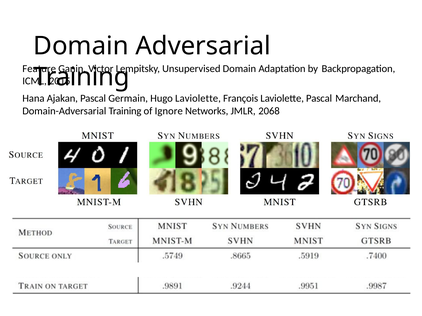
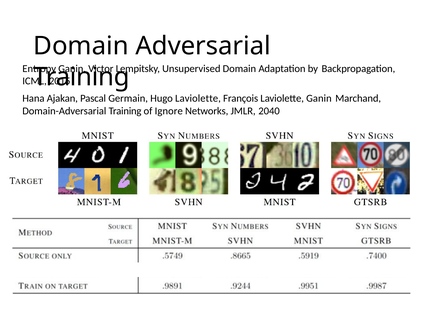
Feature: Feature -> Entropy (39, 69)
Laviolette Pascal: Pascal -> Ganin (319, 98)
2068: 2068 -> 2040 (269, 111)
